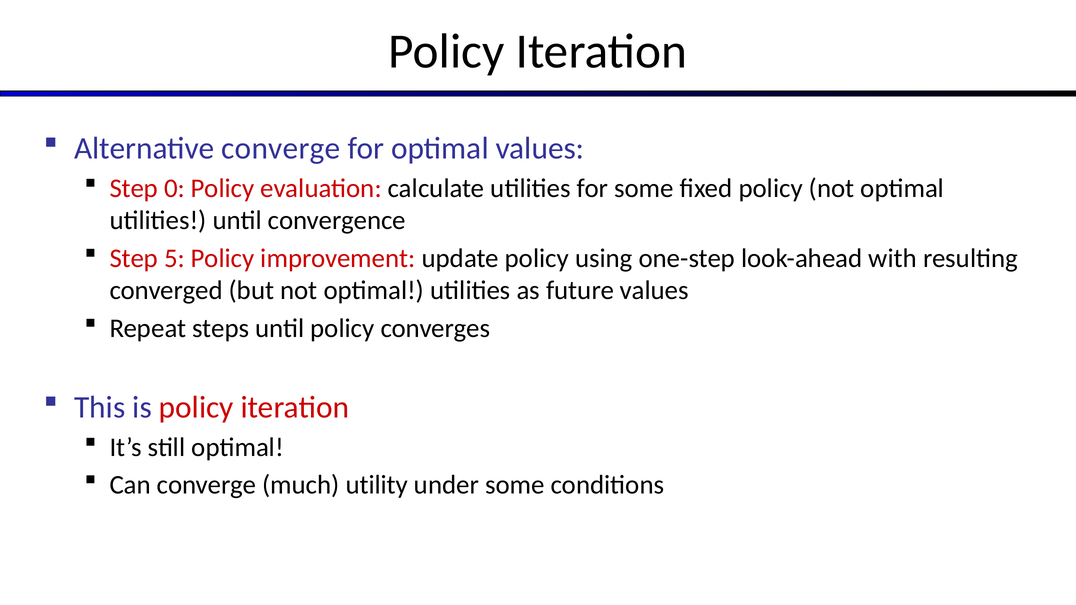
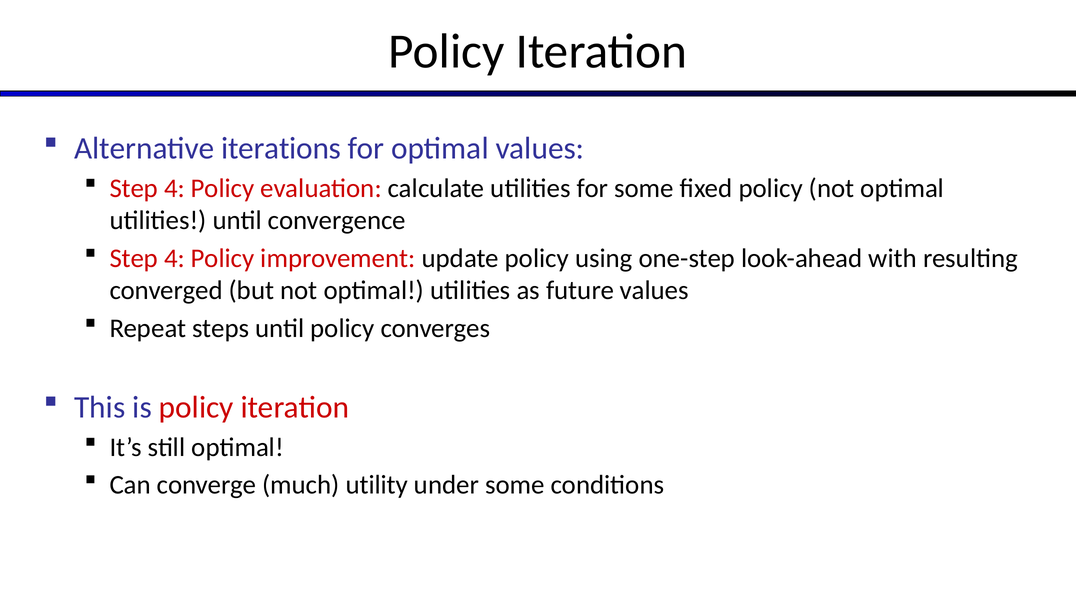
Alternative converge: converge -> iterations (281, 148)
0: 0 -> 4 (175, 188)
5: 5 -> 4 (175, 258)
